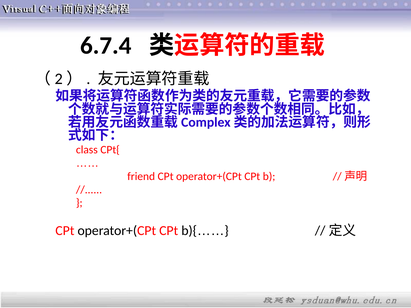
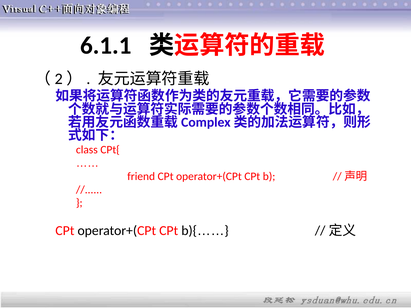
6.7.4: 6.7.4 -> 6.1.1 (106, 46)
